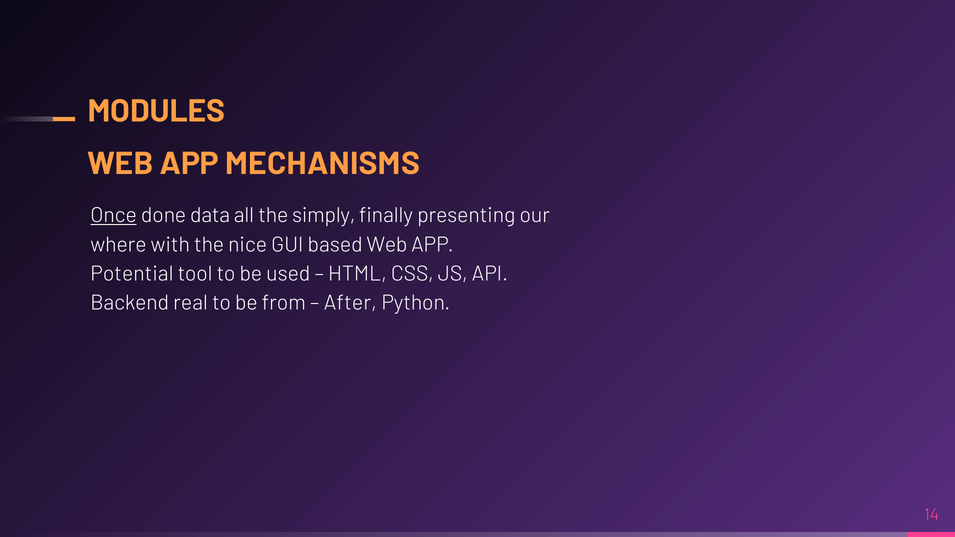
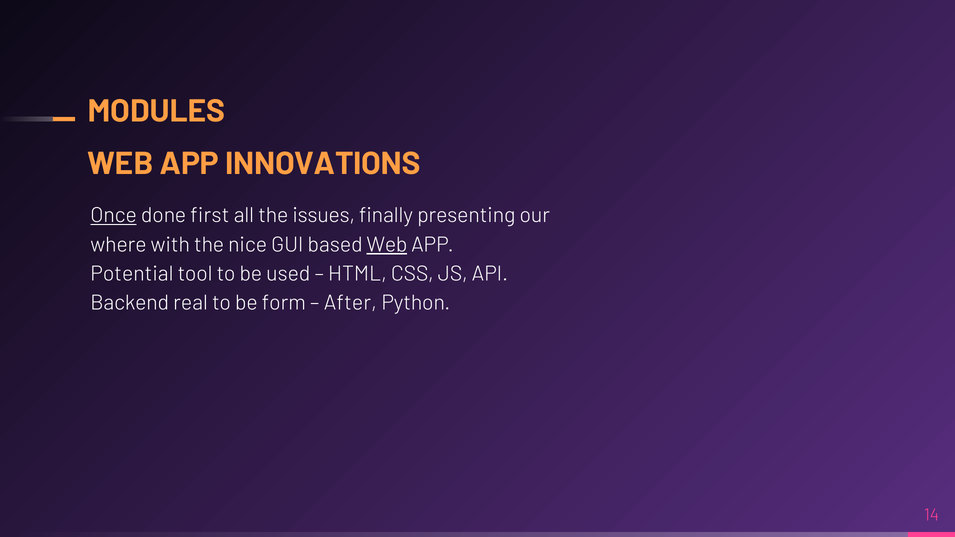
MECHANISMS: MECHANISMS -> INNOVATIONS (323, 164)
data: data -> first (210, 215)
simply: simply -> issues (324, 215)
Web underline: none -> present (387, 245)
from: from -> form (284, 303)
